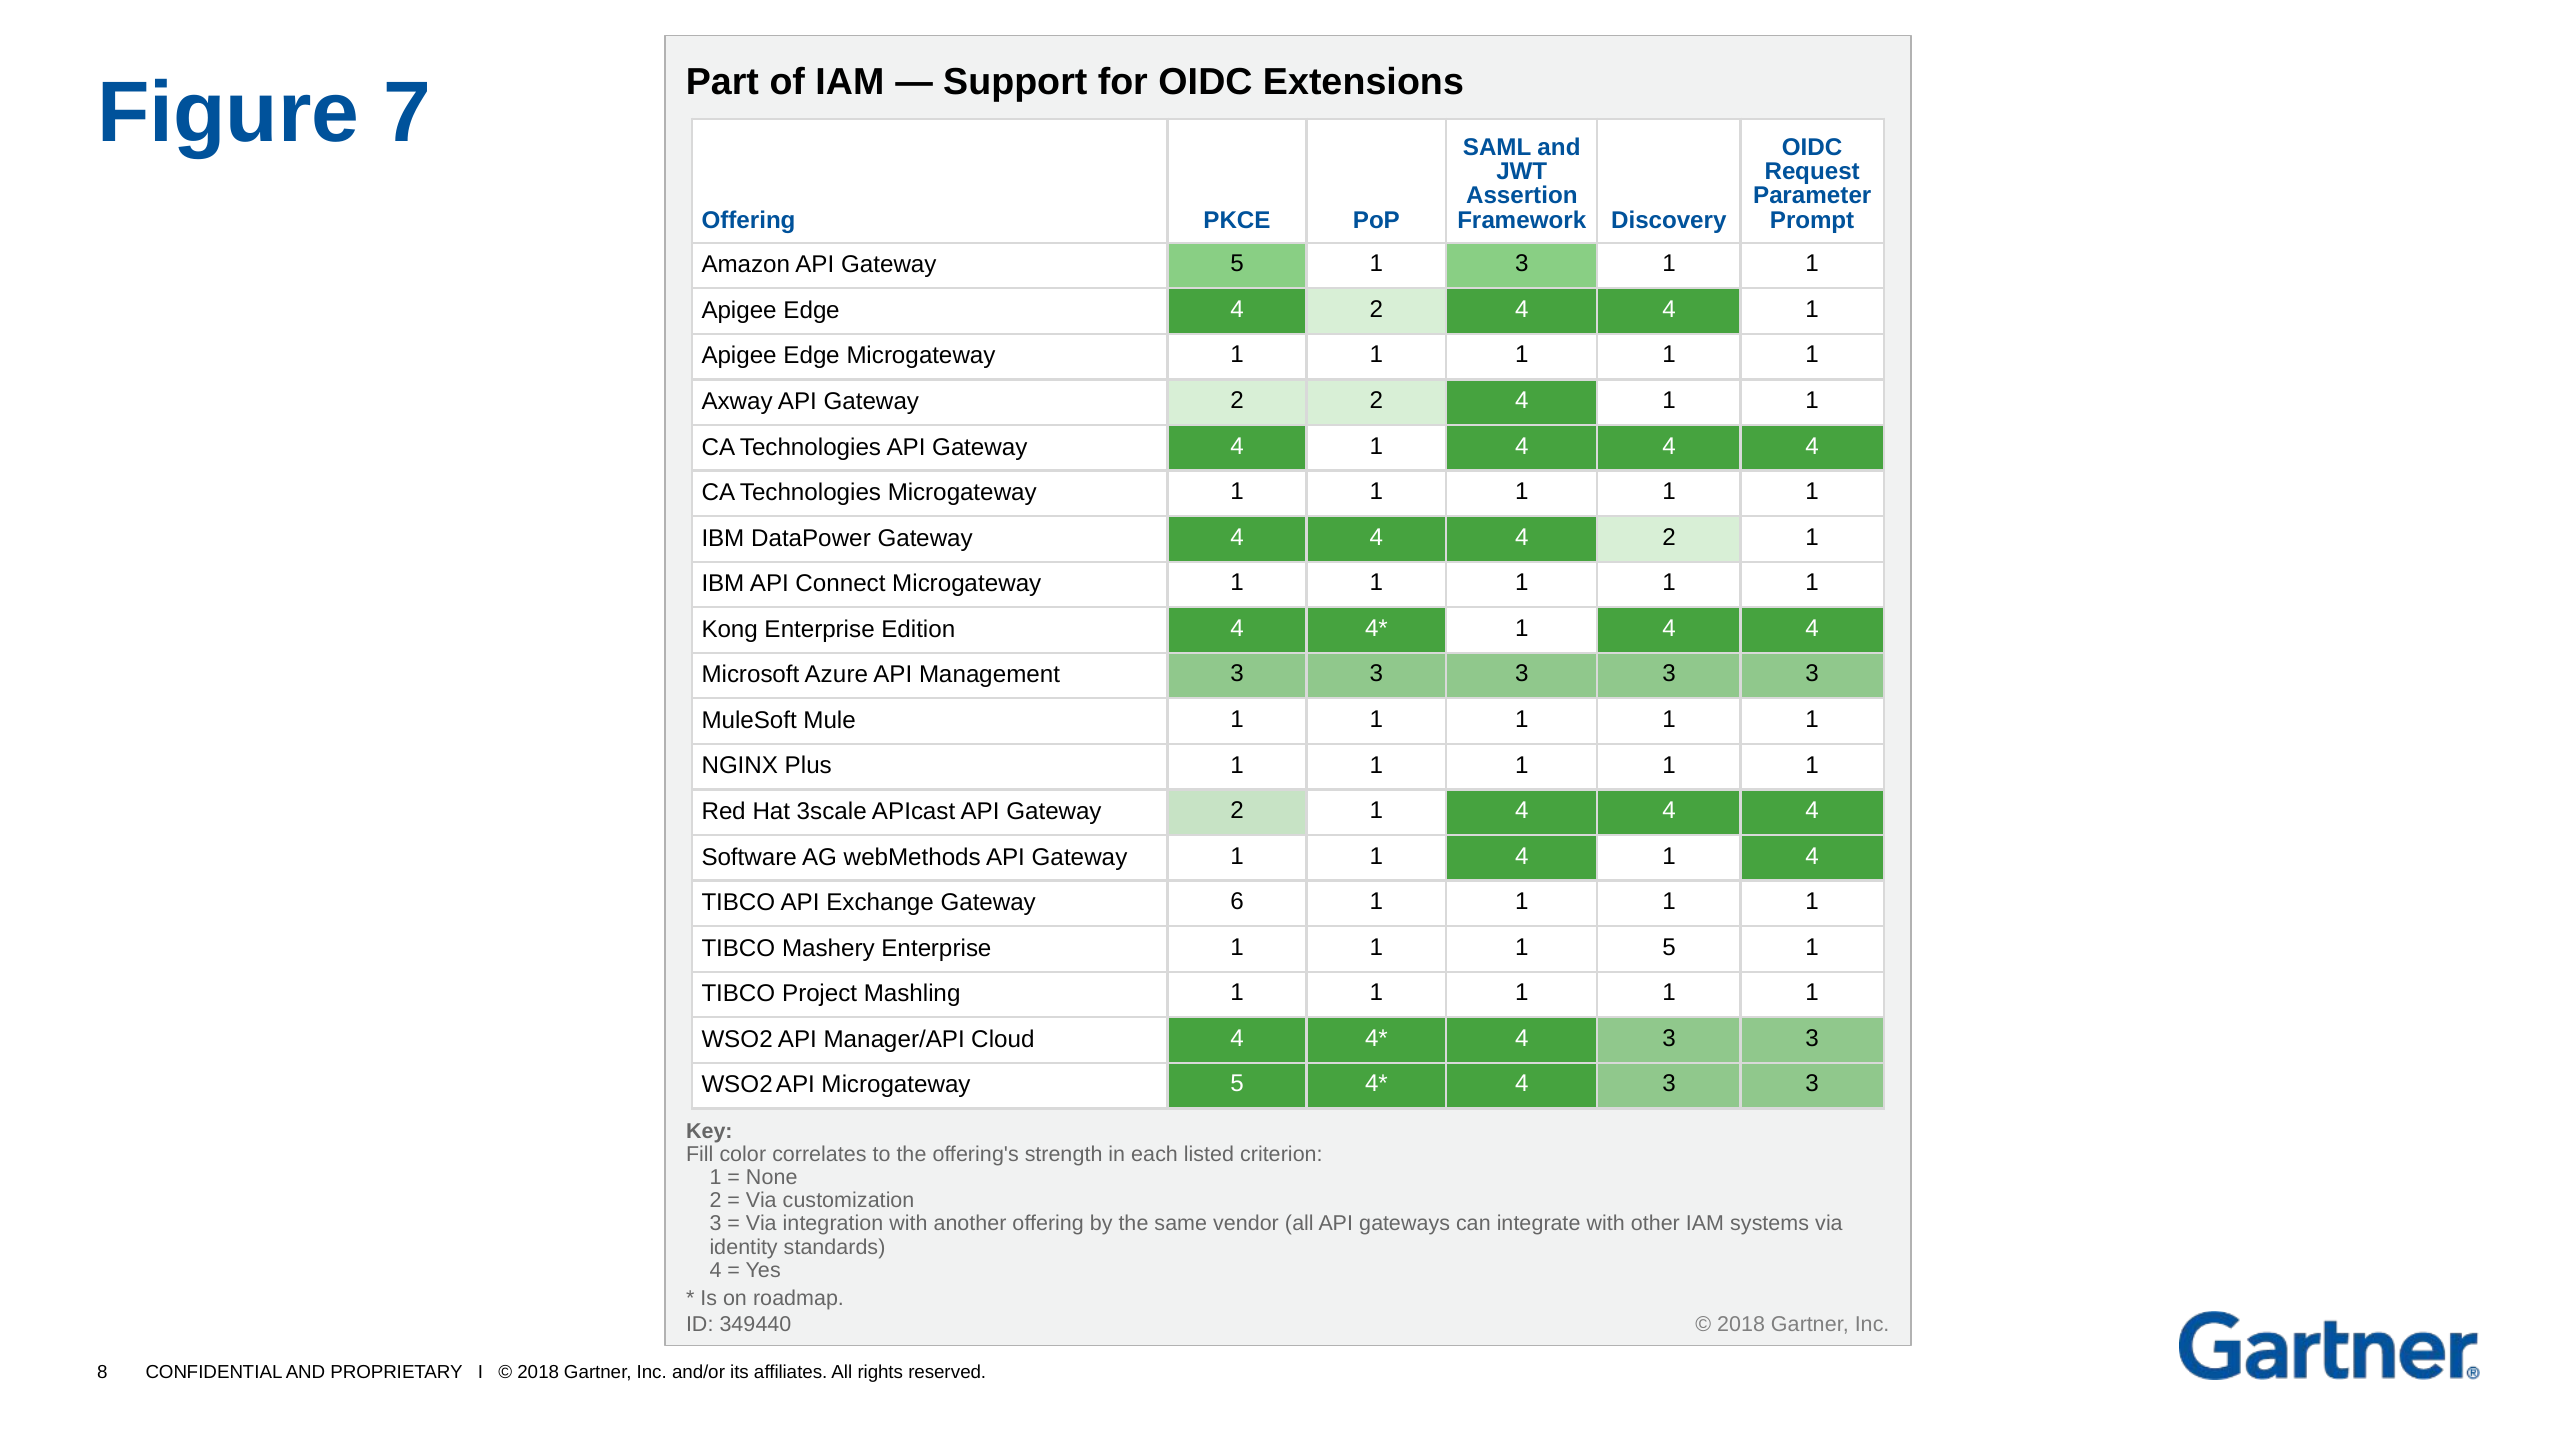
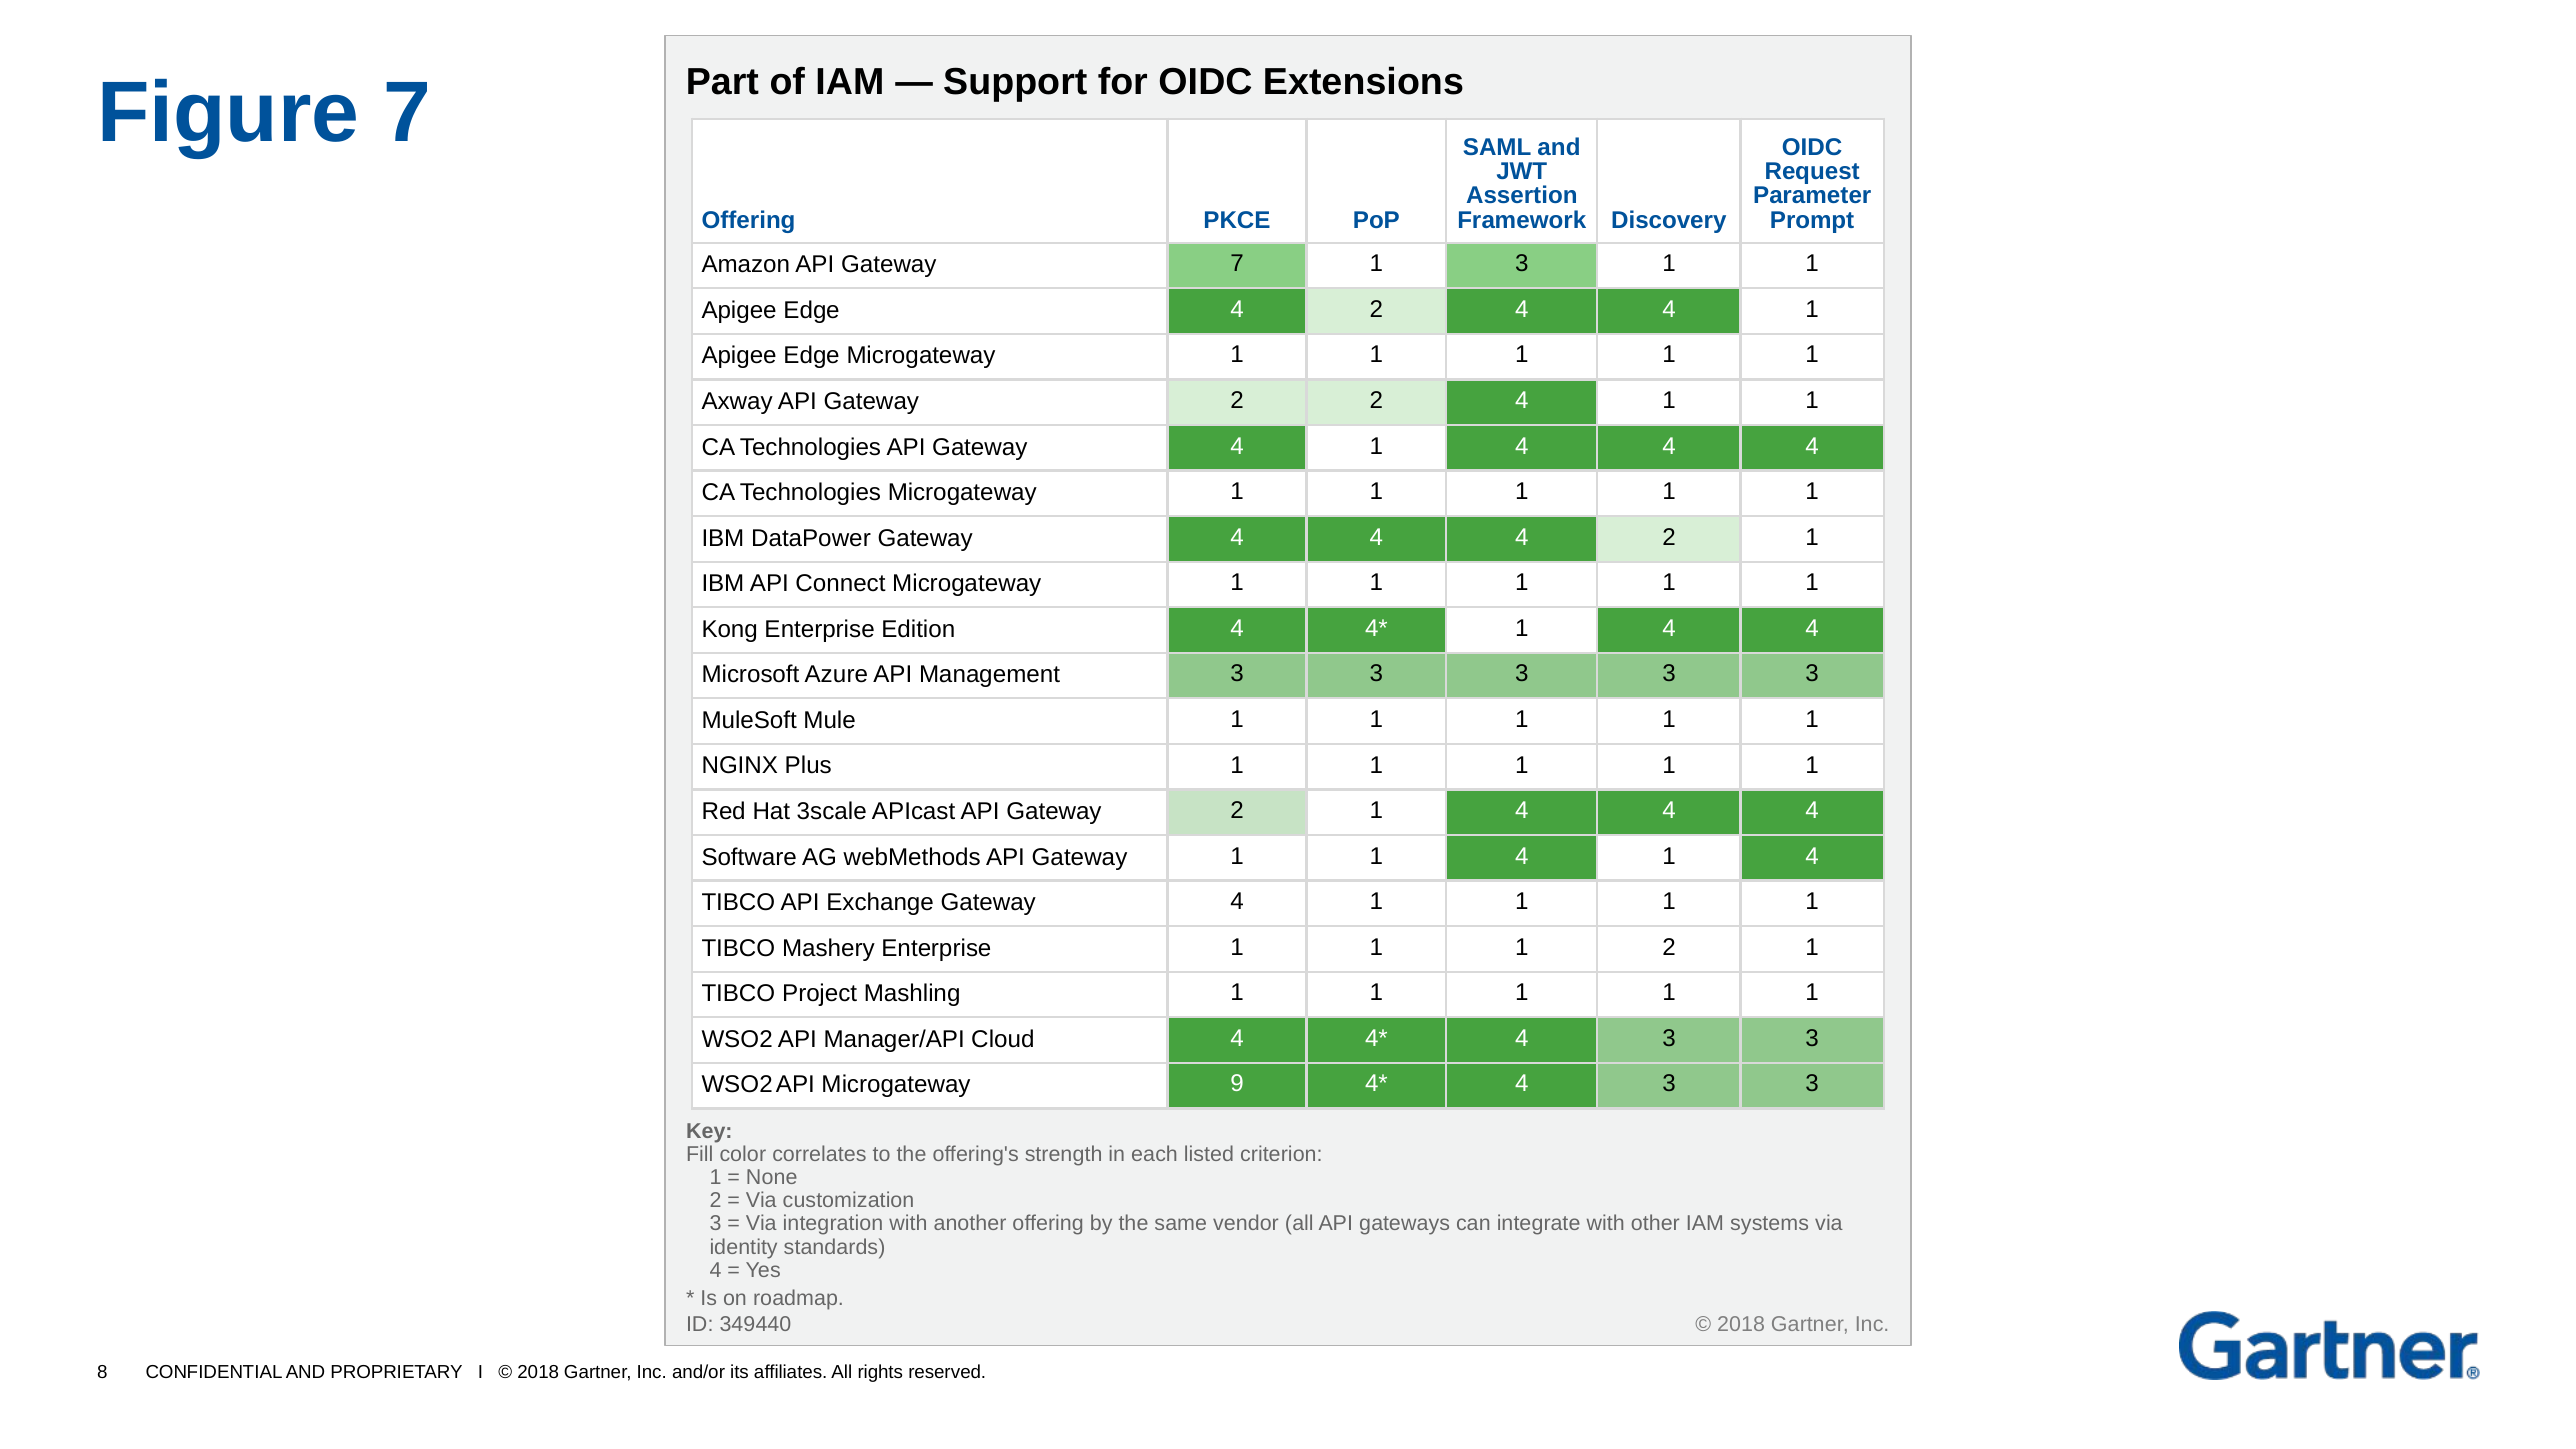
Gateway 5: 5 -> 7 (1237, 264)
Exchange Gateway 6: 6 -> 4 (1237, 902)
1 5: 5 -> 2 (1669, 947)
Microgateway 5: 5 -> 9 (1237, 1084)
